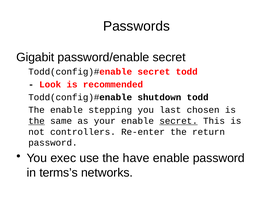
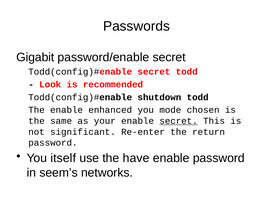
stepping: stepping -> enhanced (110, 110)
last: last -> mode (170, 110)
the underline: present -> none (37, 121)
controllers: controllers -> significant (83, 132)
exec: exec -> itself (63, 158)
terms’s: terms’s -> seem’s (59, 173)
